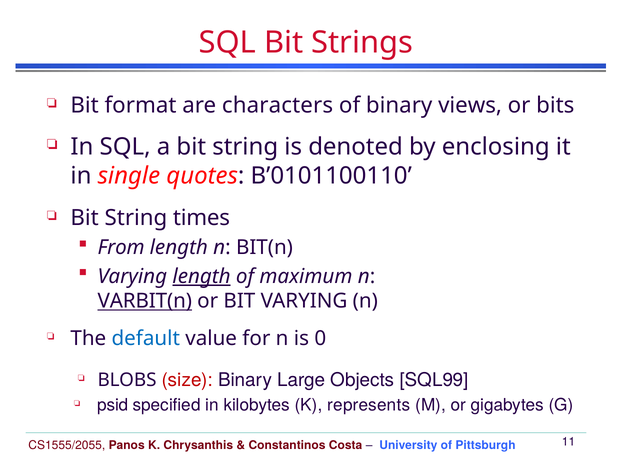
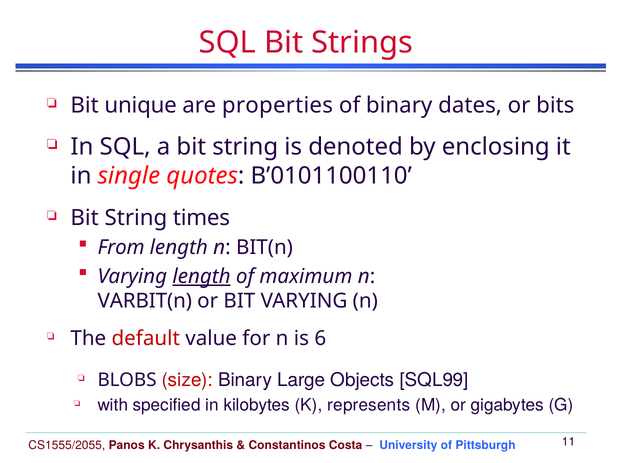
format: format -> unique (141, 105)
characters: characters -> properties (277, 105)
views: views -> dates (470, 105)
VARBIT(n underline: present -> none (145, 302)
default colour: blue -> red (146, 339)
0: 0 -> 6 (320, 339)
psid: psid -> with (113, 405)
